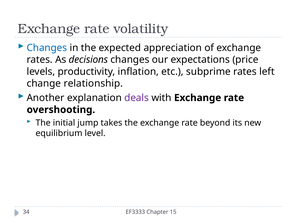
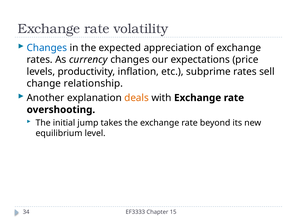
decisions: decisions -> currency (88, 60)
left: left -> sell (267, 71)
deals colour: purple -> orange (137, 98)
